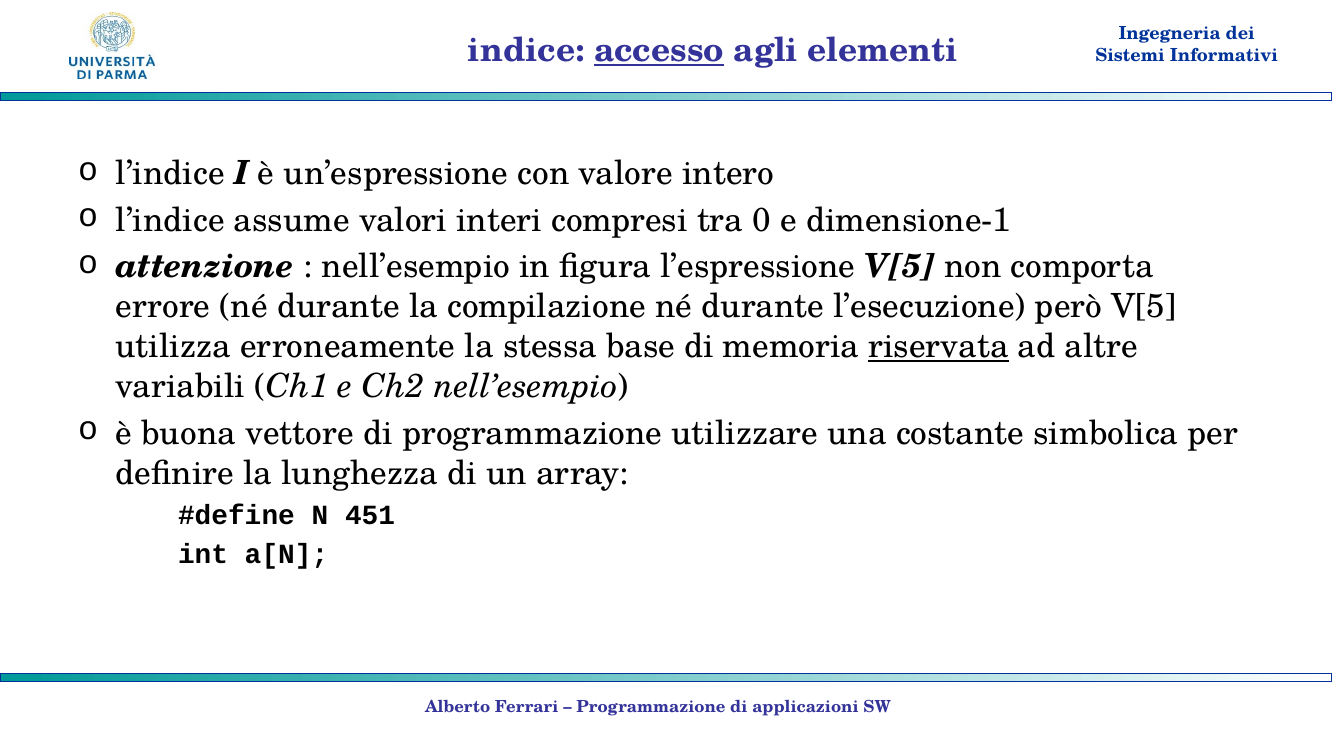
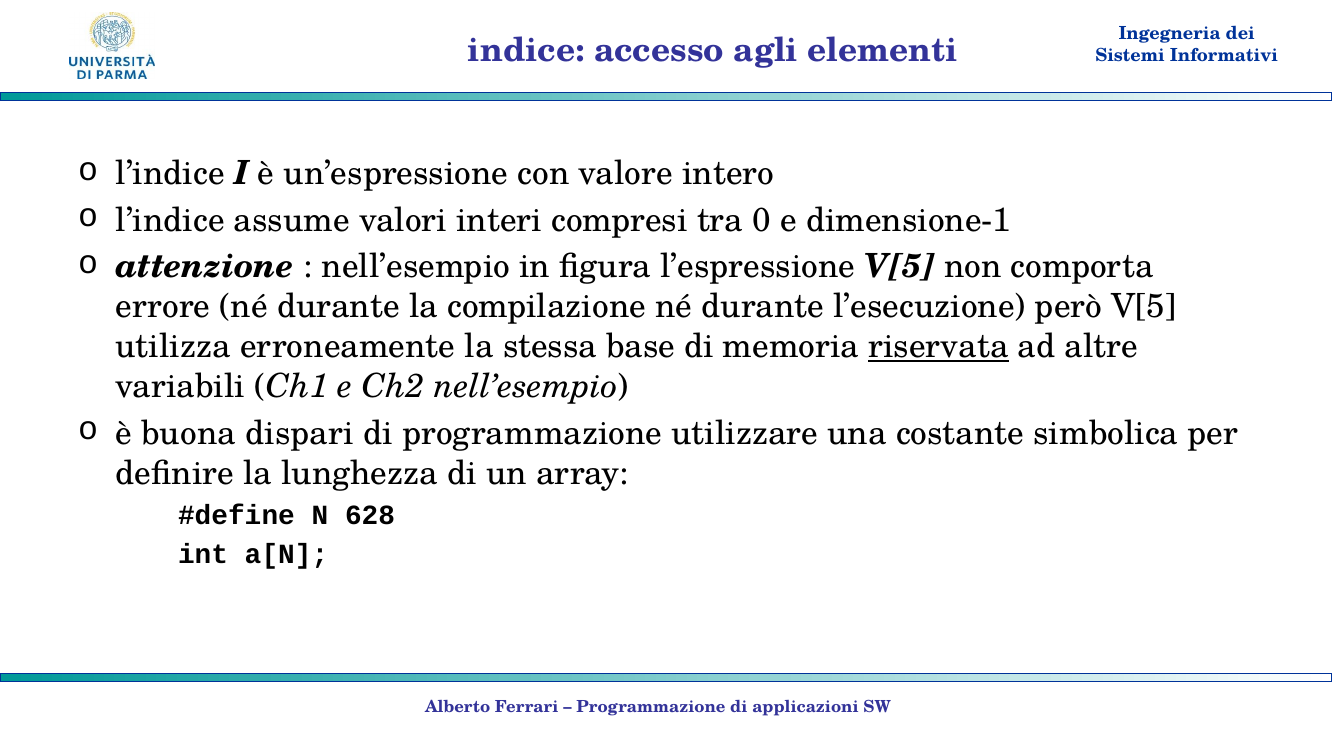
accesso underline: present -> none (659, 50)
vettore: vettore -> dispari (300, 434)
451: 451 -> 628 (370, 515)
